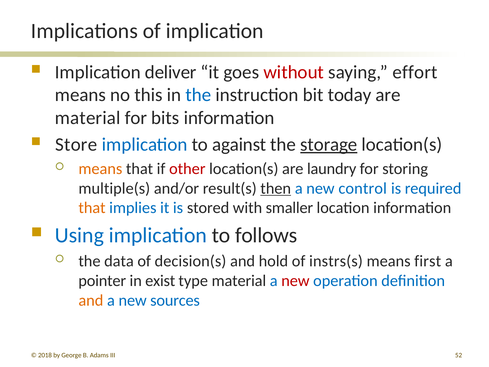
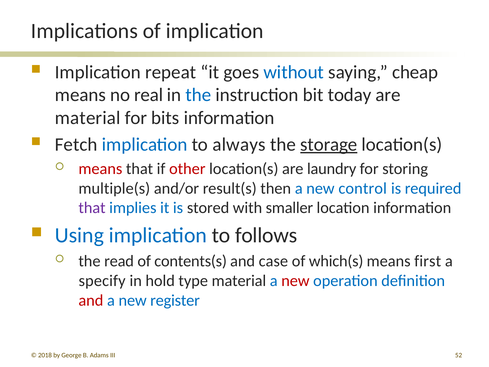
deliver: deliver -> repeat (171, 72)
without colour: red -> blue (294, 72)
effort: effort -> cheap (415, 72)
this: this -> real (149, 95)
Store: Store -> Fetch (76, 144)
against: against -> always (239, 144)
means colour: orange -> red (100, 169)
then underline: present -> none (276, 188)
that colour: orange -> purple (92, 208)
data: data -> read (119, 261)
decision(s: decision(s -> contents(s (191, 261)
hold: hold -> case (273, 261)
instrs(s: instrs(s -> which(s (336, 261)
pointer: pointer -> specify (102, 281)
exist: exist -> hold (160, 281)
and colour: orange -> red (91, 300)
sources: sources -> register (175, 300)
